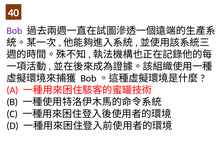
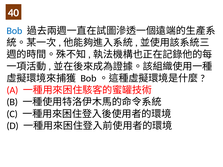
Bob colour: purple -> blue (14, 31)
